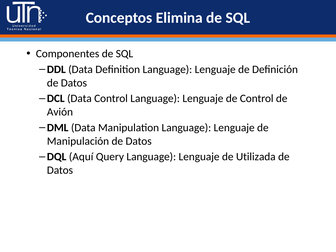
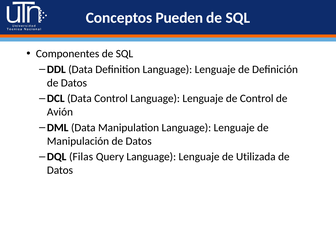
Elimina: Elimina -> Pueden (179, 18)
Aquí: Aquí -> Filas (81, 157)
